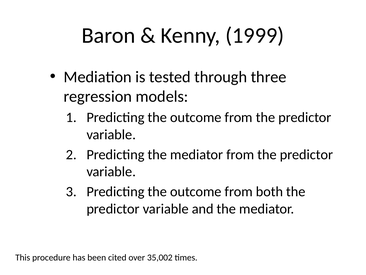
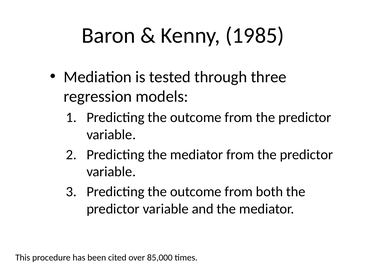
1999: 1999 -> 1985 (255, 35)
35,002: 35,002 -> 85,000 (160, 257)
